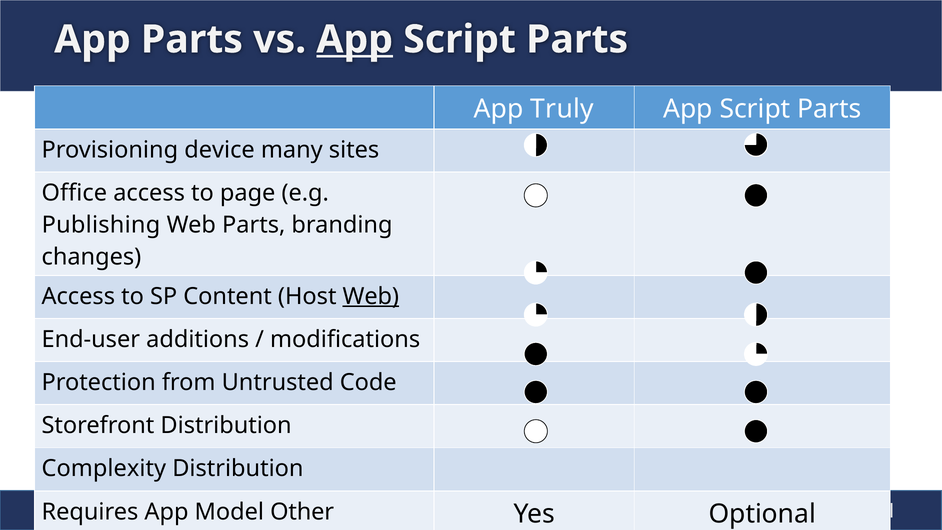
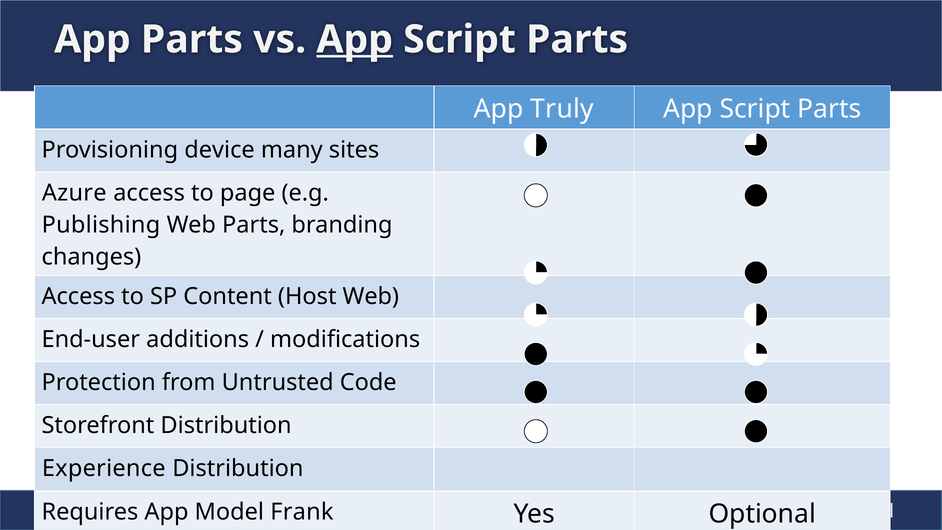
Office: Office -> Azure (74, 193)
Web underline: present -> none (371, 296)
Complexity: Complexity -> Experience (104, 469)
Other: Other -> Frank (302, 512)
